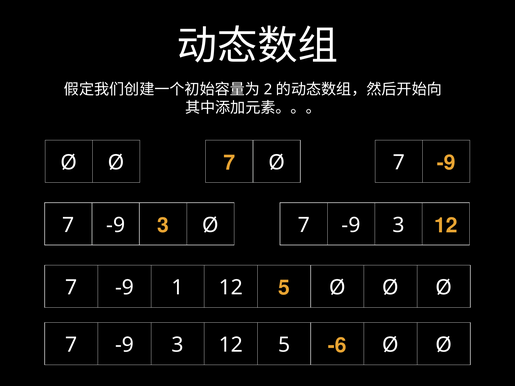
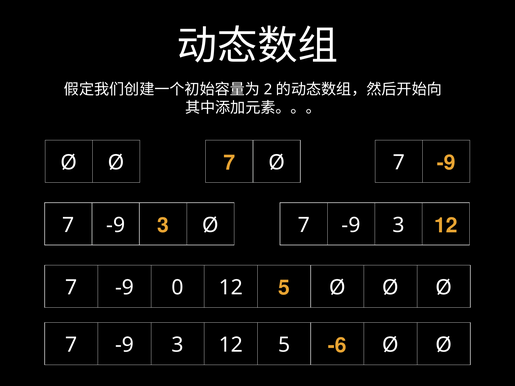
1: 1 -> 0 (178, 288)
